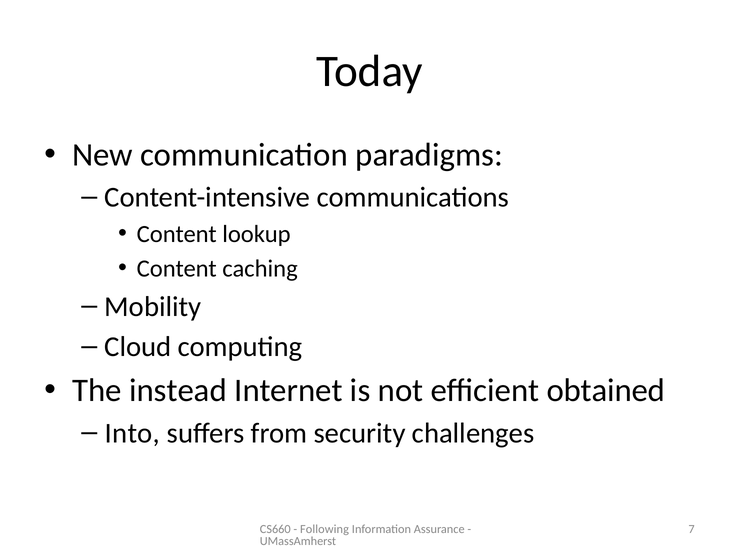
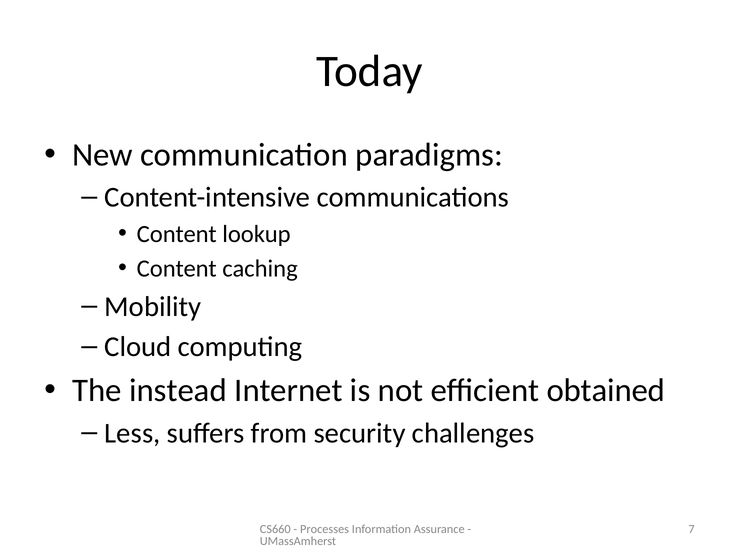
Into: Into -> Less (132, 433)
Following: Following -> Processes (325, 529)
